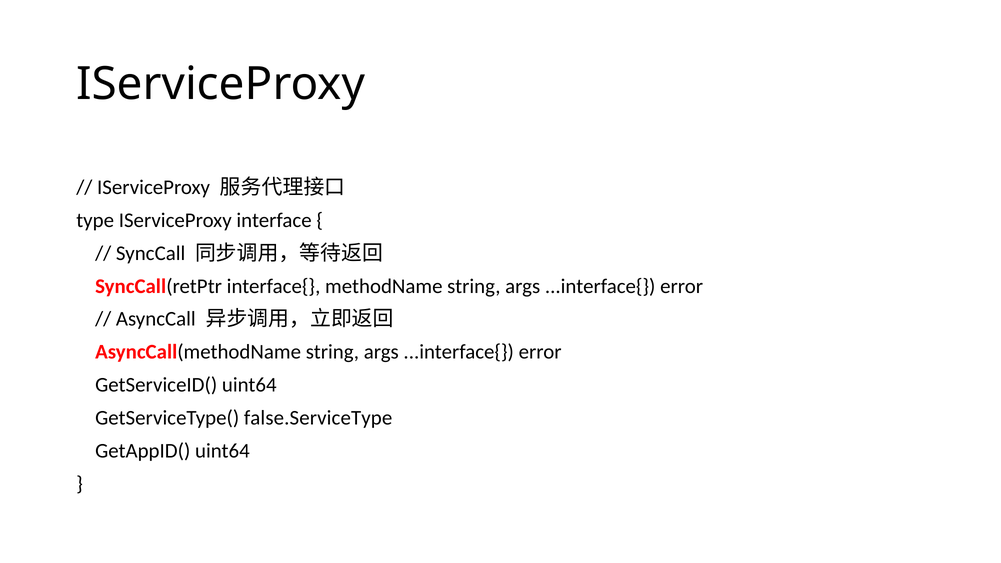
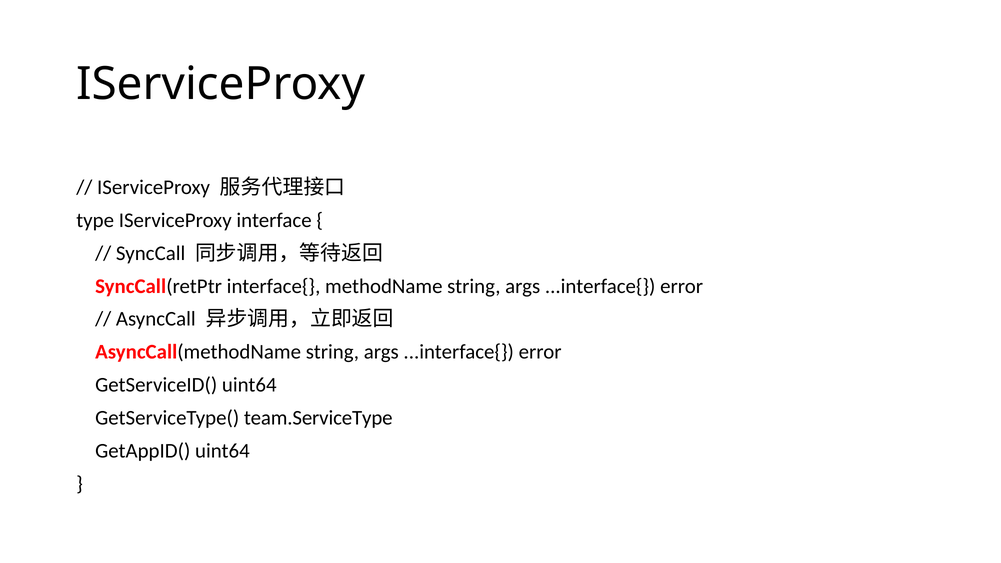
false.ServiceType: false.ServiceType -> team.ServiceType (318, 418)
